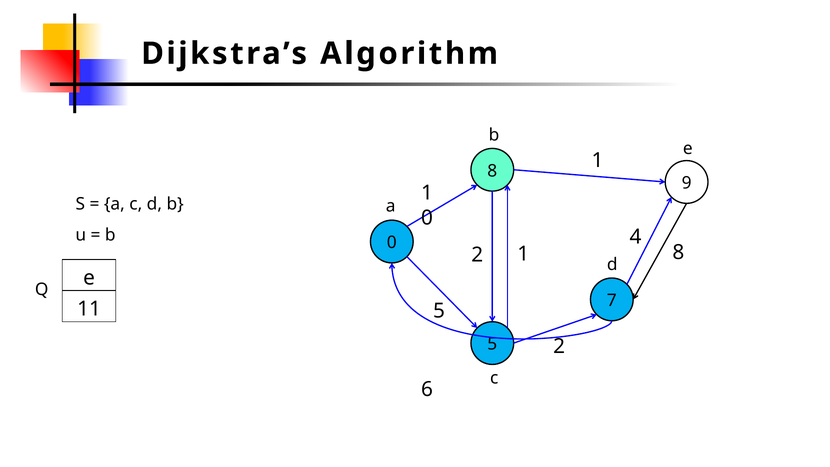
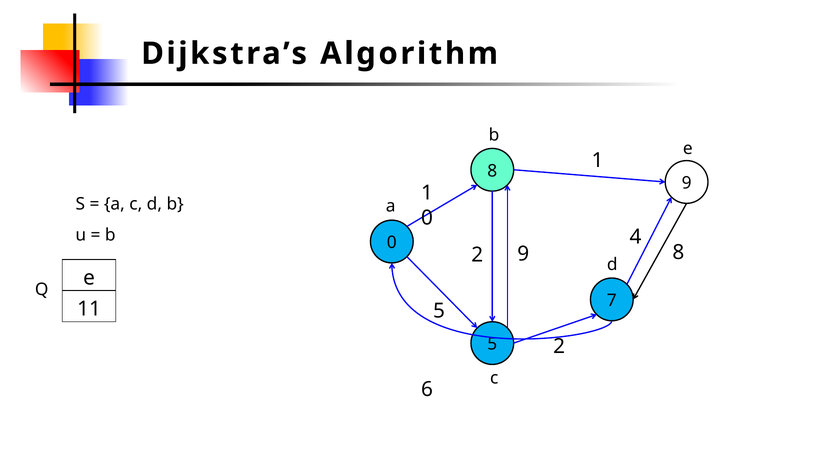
2 1: 1 -> 9 (523, 254)
